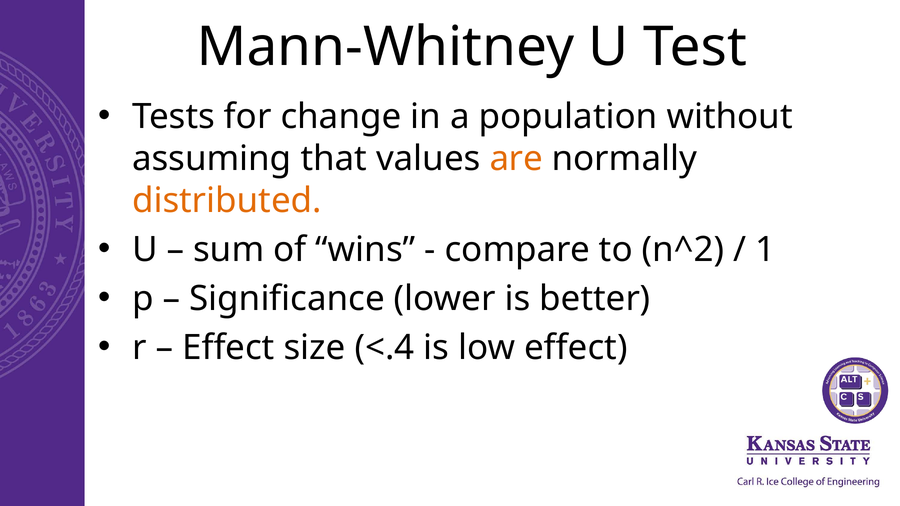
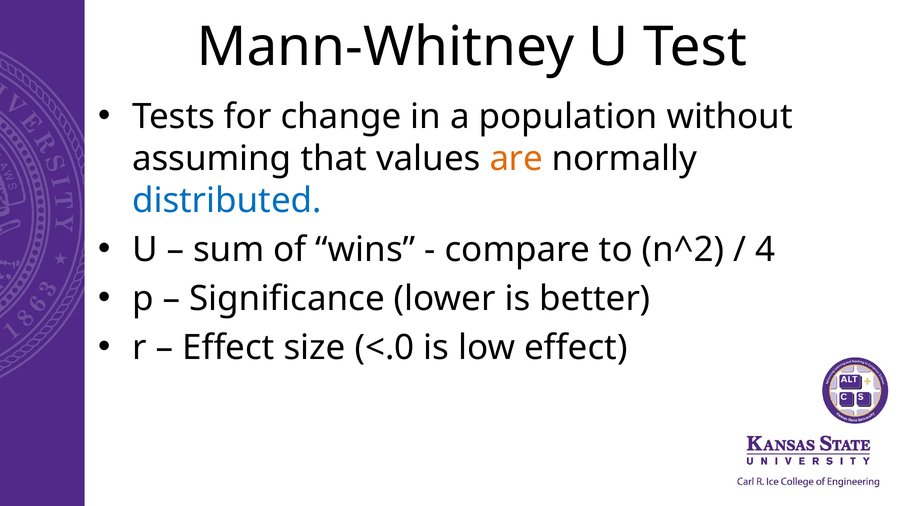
distributed colour: orange -> blue (227, 201)
1: 1 -> 4 (765, 250)
<.4: <.4 -> <.0 (385, 348)
